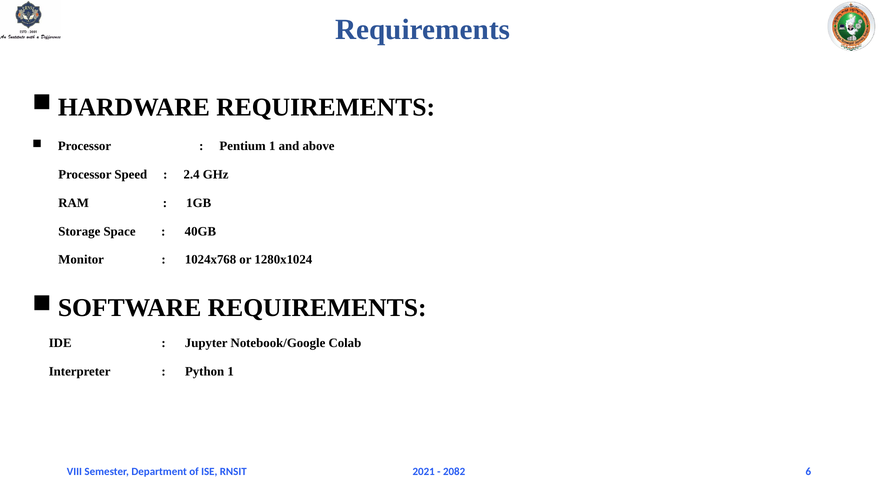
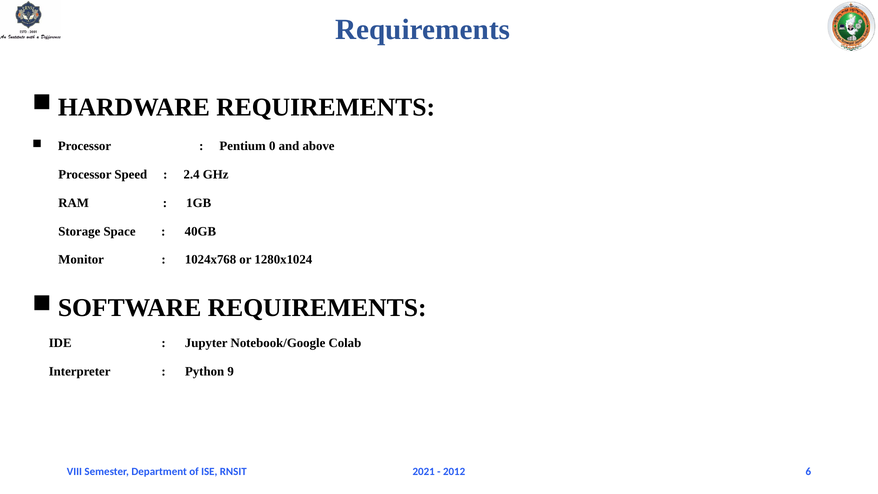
Pentium 1: 1 -> 0 (272, 146)
Python 1: 1 -> 9 (231, 371)
2082: 2082 -> 2012 (454, 472)
